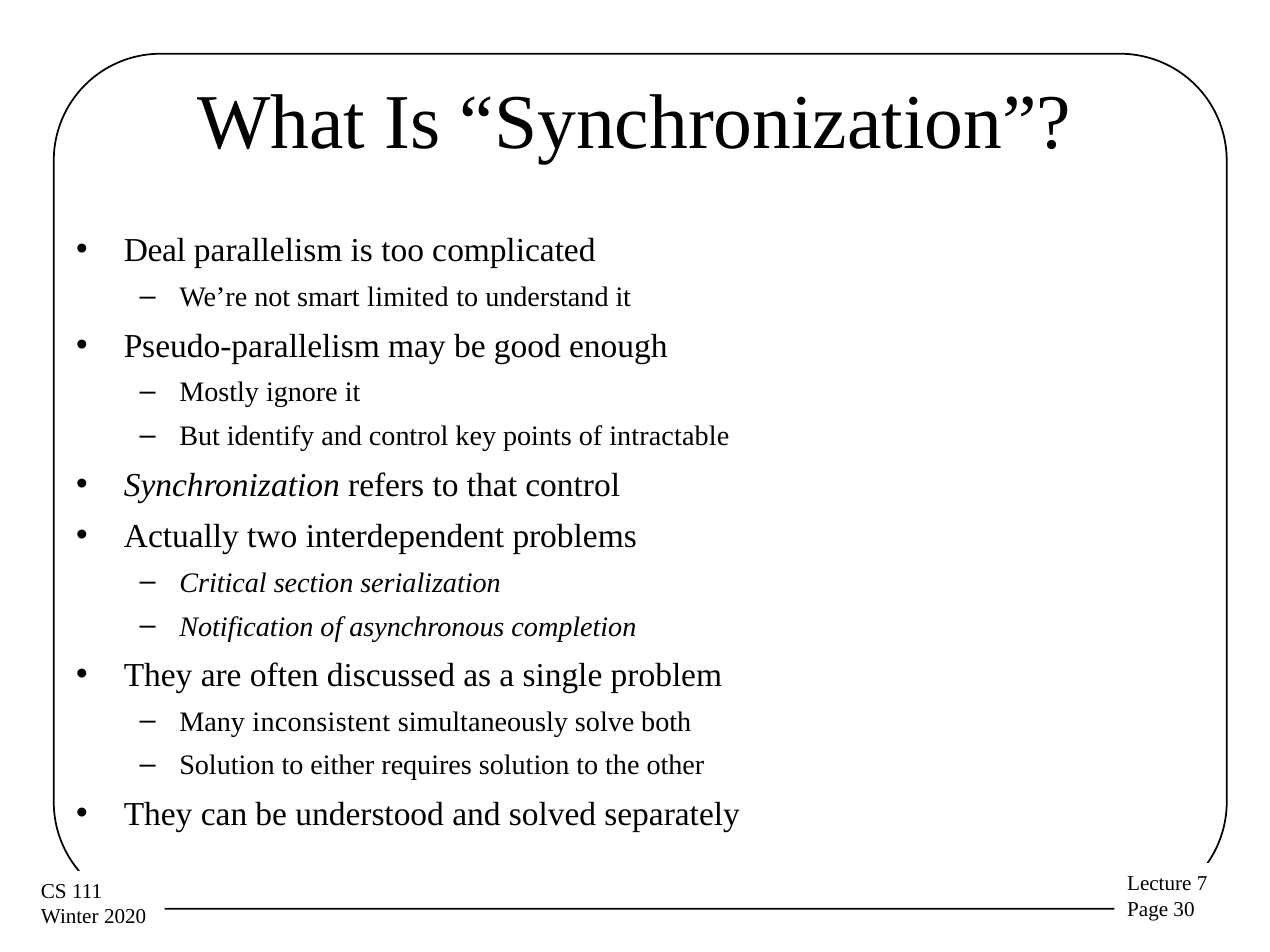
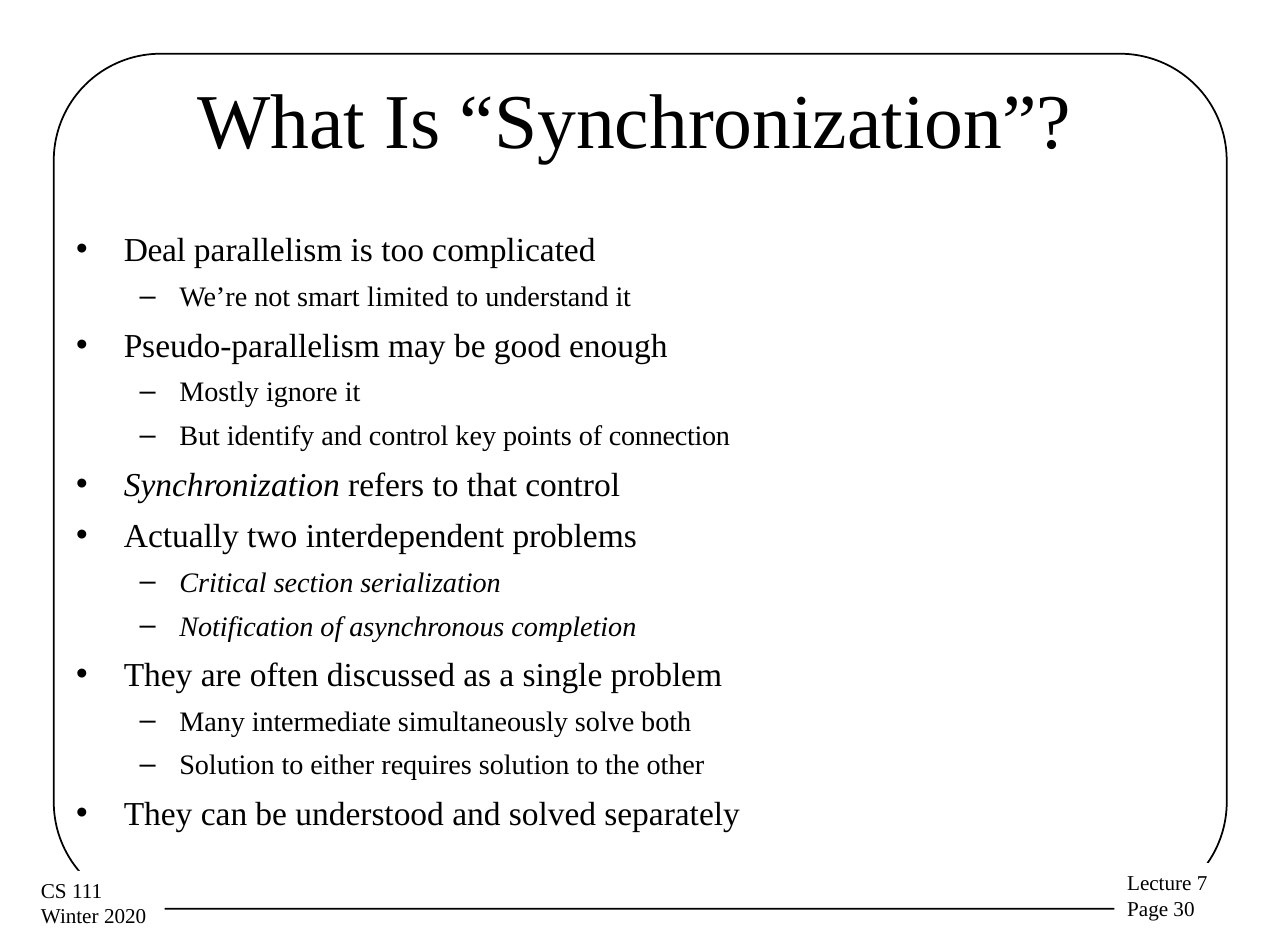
intractable: intractable -> connection (669, 437)
inconsistent: inconsistent -> intermediate (321, 722)
